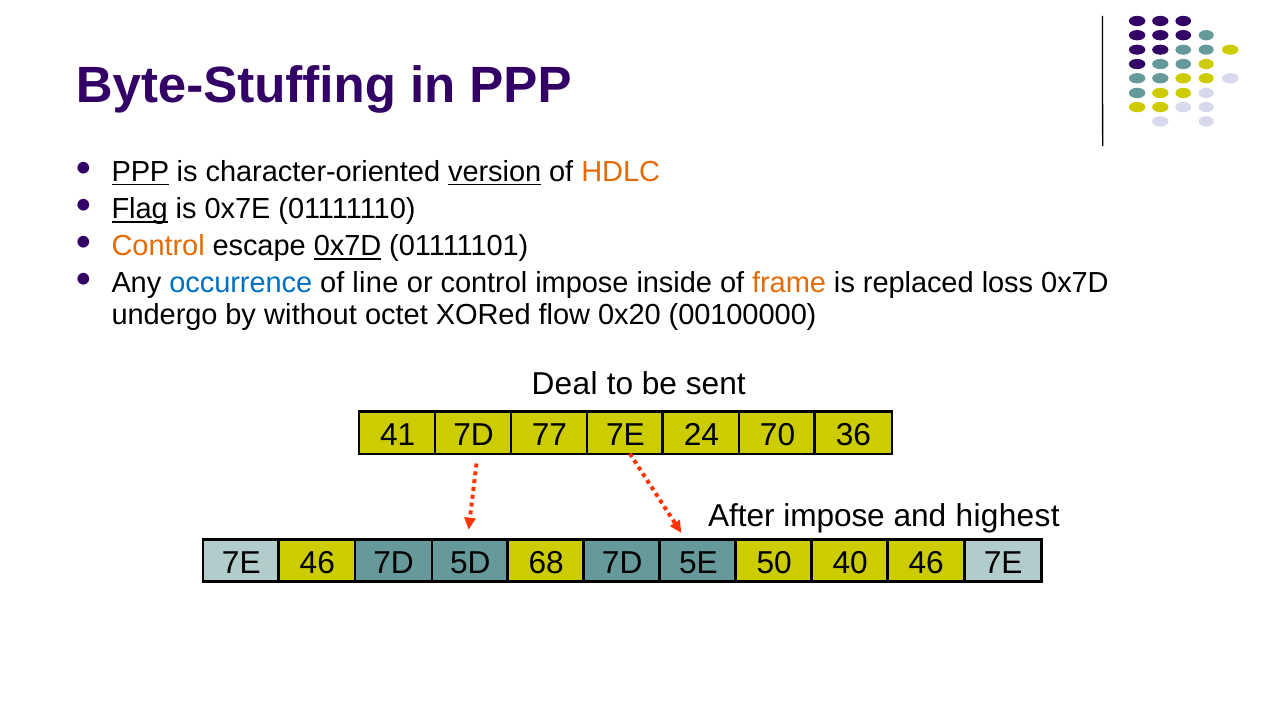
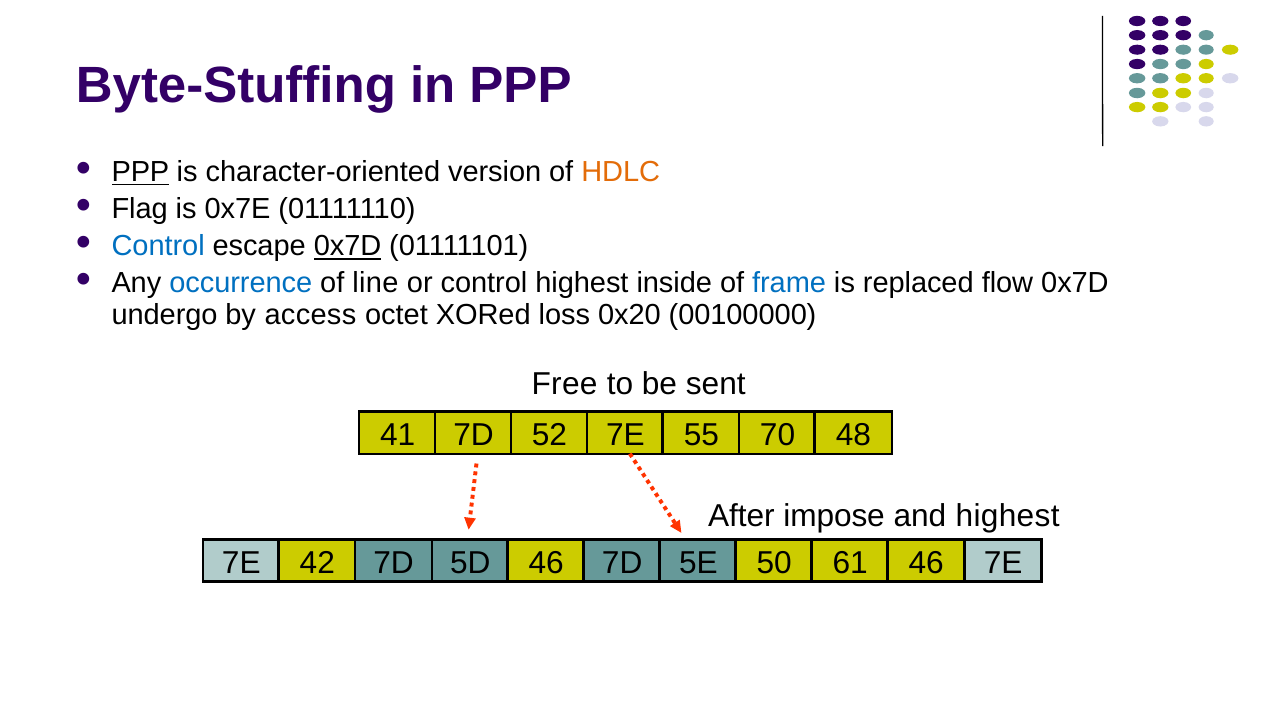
version underline: present -> none (495, 172)
Flag underline: present -> none (140, 209)
Control colour: orange -> blue (158, 246)
control impose: impose -> highest (582, 283)
frame colour: orange -> blue (789, 283)
loss: loss -> flow (1007, 283)
without: without -> access (310, 315)
flow: flow -> loss (564, 315)
Deal: Deal -> Free (565, 384)
77: 77 -> 52 (549, 435)
24: 24 -> 55 (701, 435)
36: 36 -> 48 (853, 435)
7E 46: 46 -> 42 (317, 563)
5D 68: 68 -> 46 (546, 563)
40: 40 -> 61 (850, 563)
